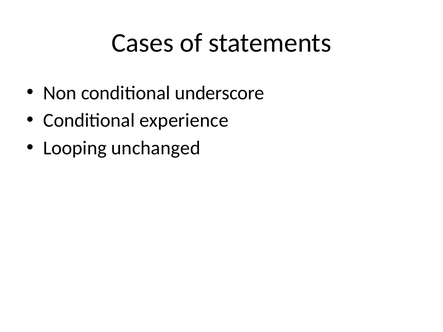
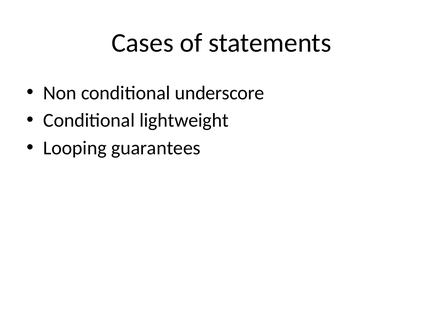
experience: experience -> lightweight (184, 121)
unchanged: unchanged -> guarantees (156, 148)
